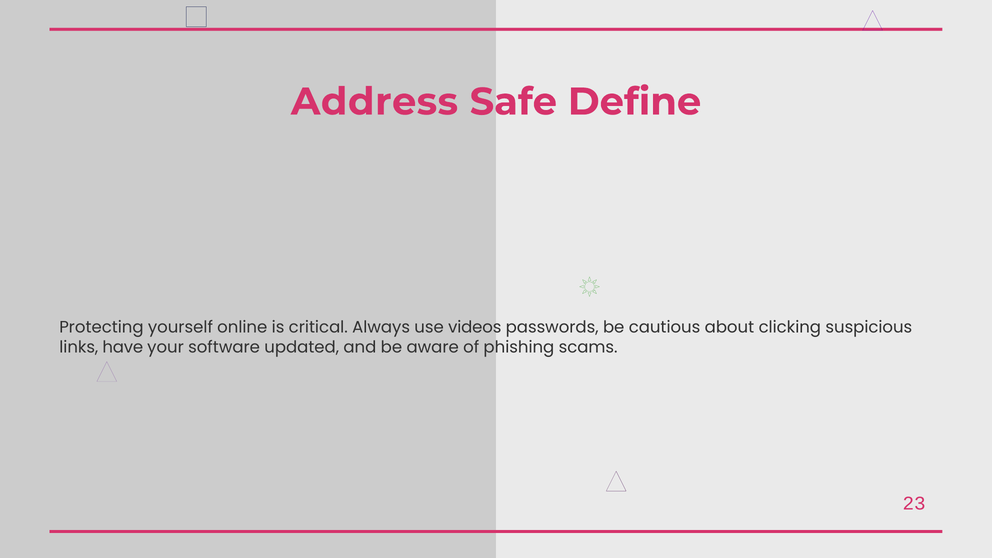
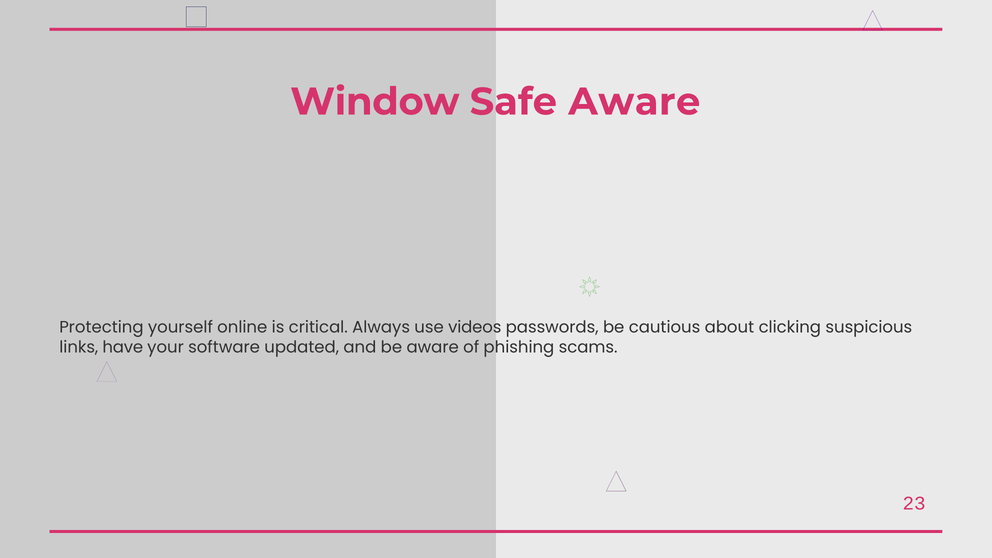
Address: Address -> Window (375, 102)
Safe Define: Define -> Aware (634, 102)
